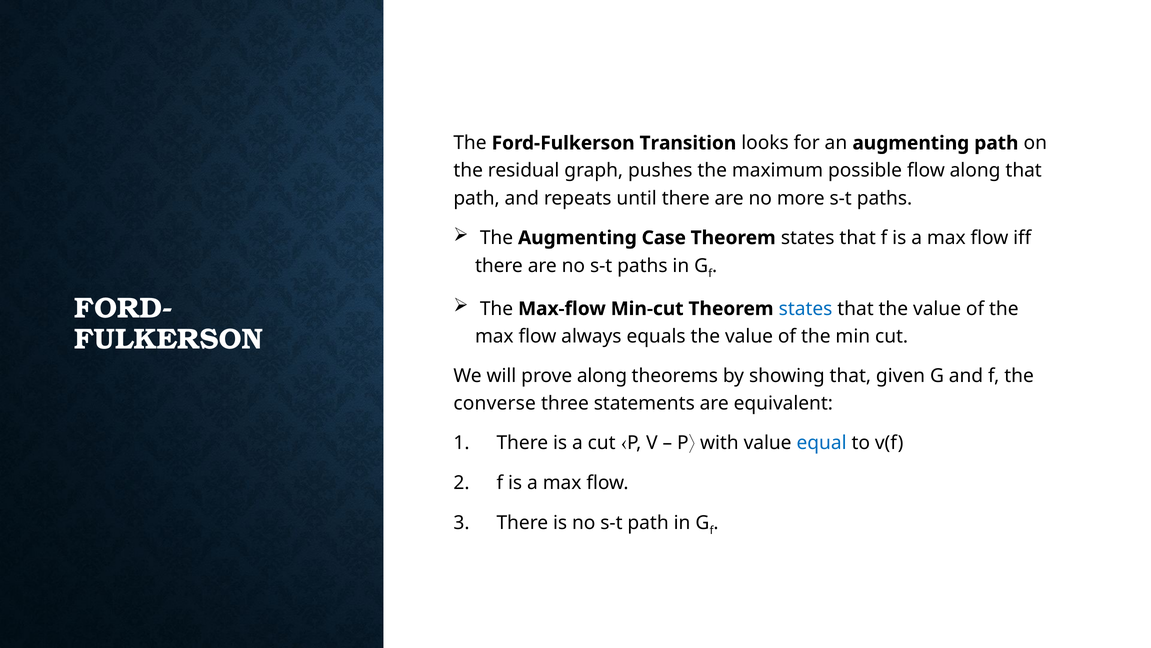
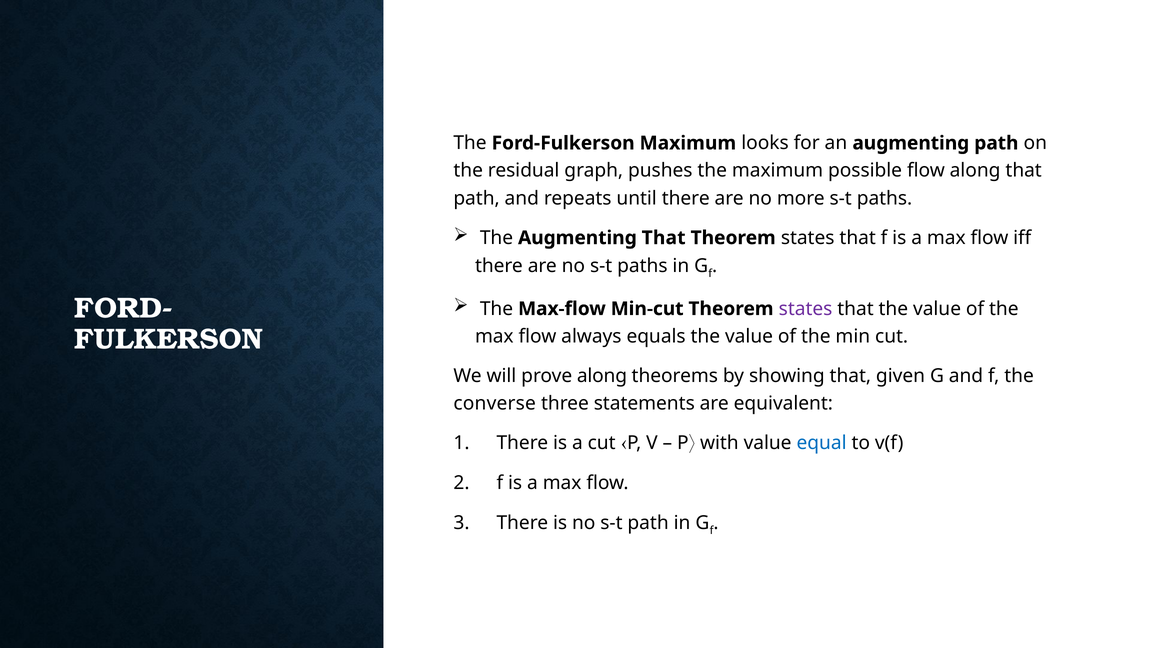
Ford-Fulkerson Transition: Transition -> Maximum (688, 143)
Augmenting Case: Case -> That (664, 238)
states colour: blue -> purple (806, 308)
